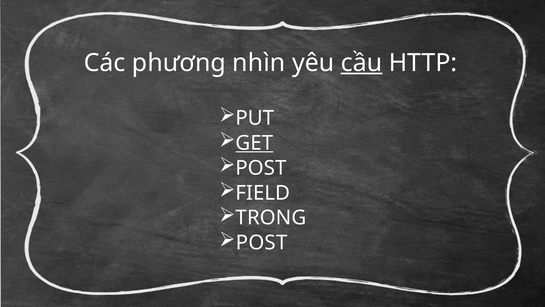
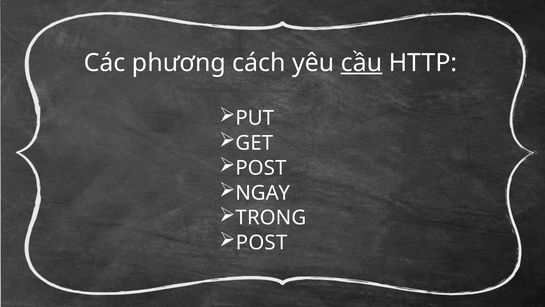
nhìn: nhìn -> cách (259, 63)
GET underline: present -> none (254, 143)
FIELD: FIELD -> NGAY (263, 193)
